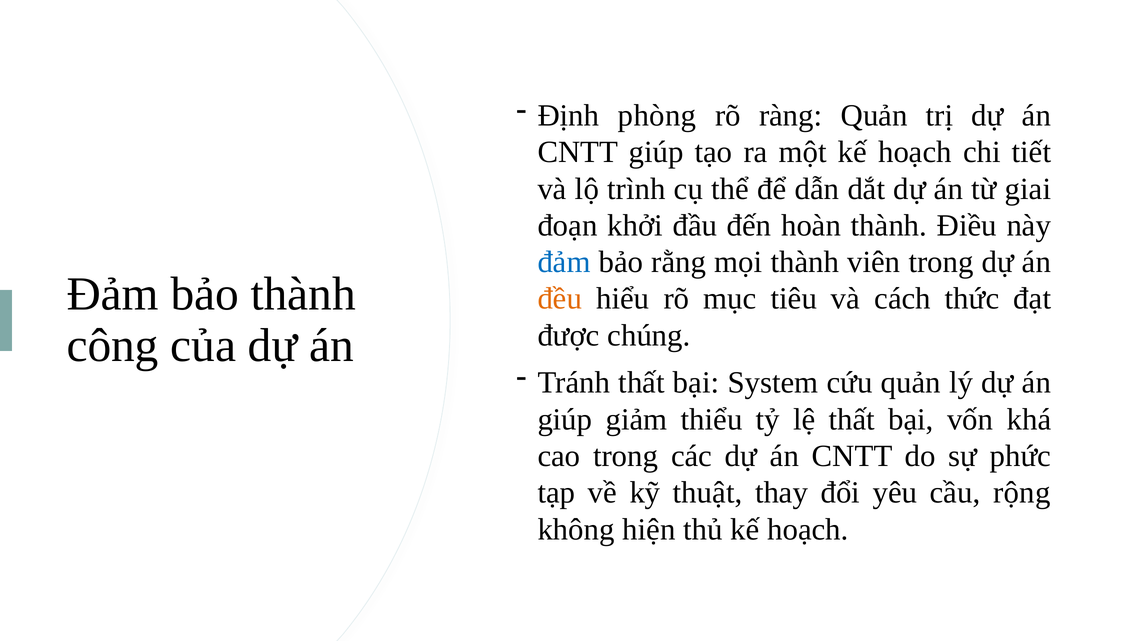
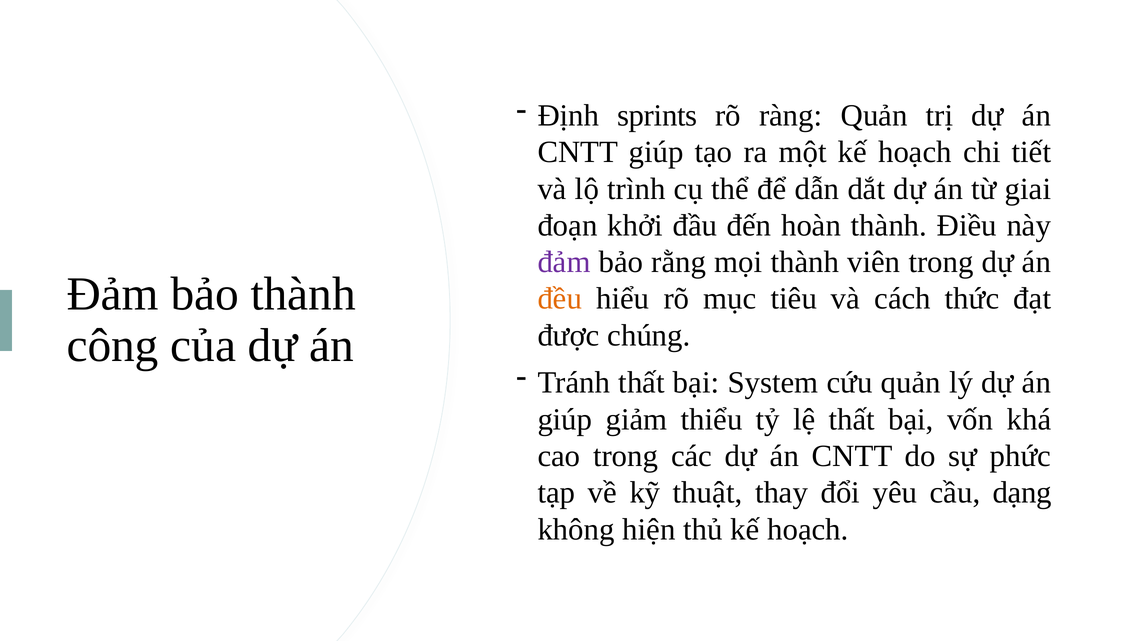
phòng: phòng -> sprints (657, 116)
đảm colour: blue -> purple (564, 262)
rộng: rộng -> dạng (1022, 492)
